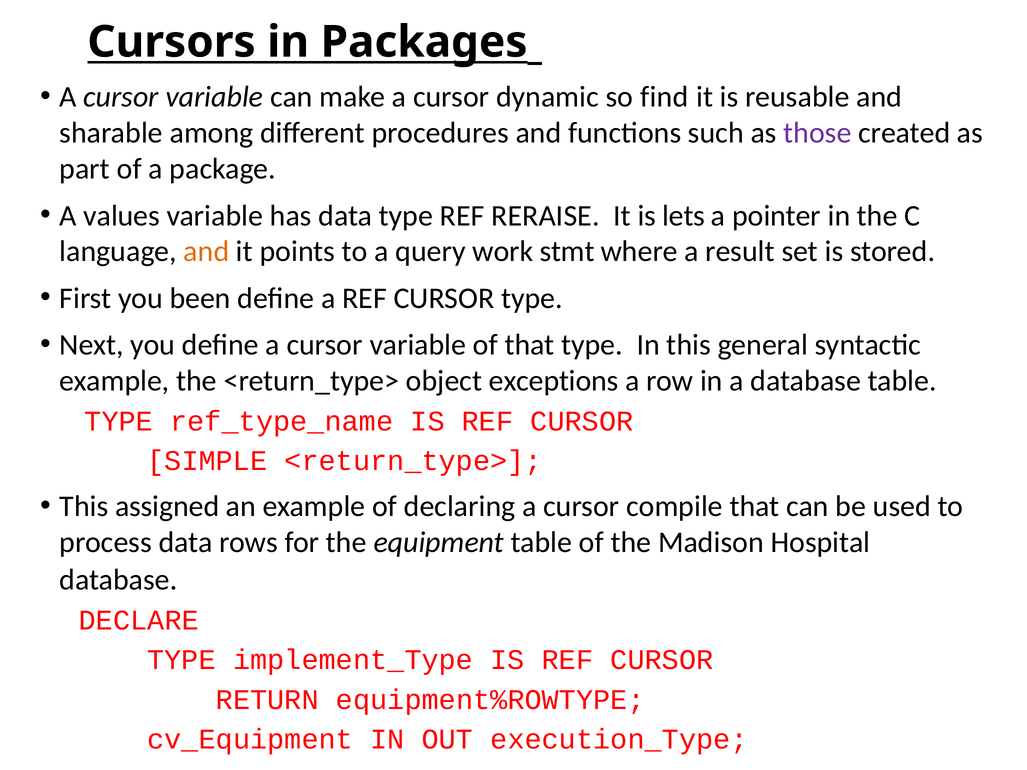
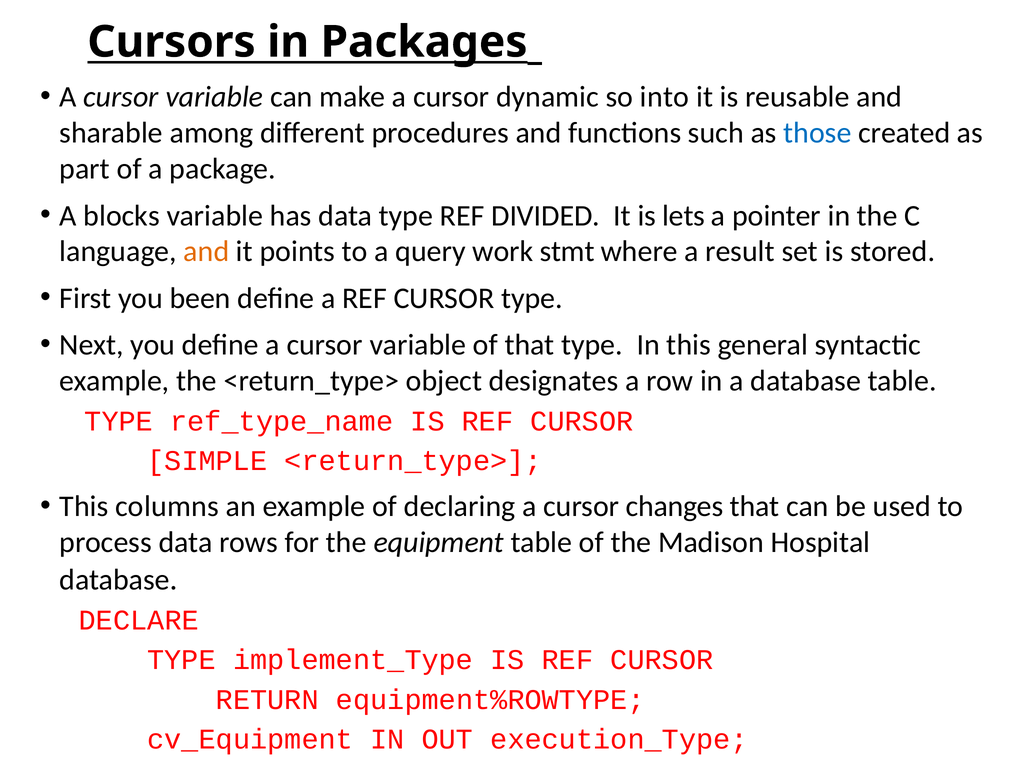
find: find -> into (665, 97)
those colour: purple -> blue (817, 133)
values: values -> blocks (122, 216)
RERAISE: RERAISE -> DIVIDED (546, 216)
exceptions: exceptions -> designates (554, 381)
assigned: assigned -> columns (167, 507)
compile: compile -> changes (675, 507)
